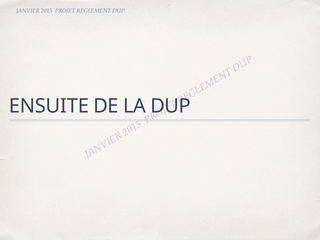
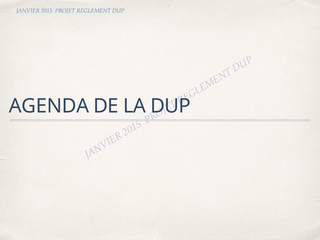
ENSUITE: ENSUITE -> AGENDA (49, 106)
